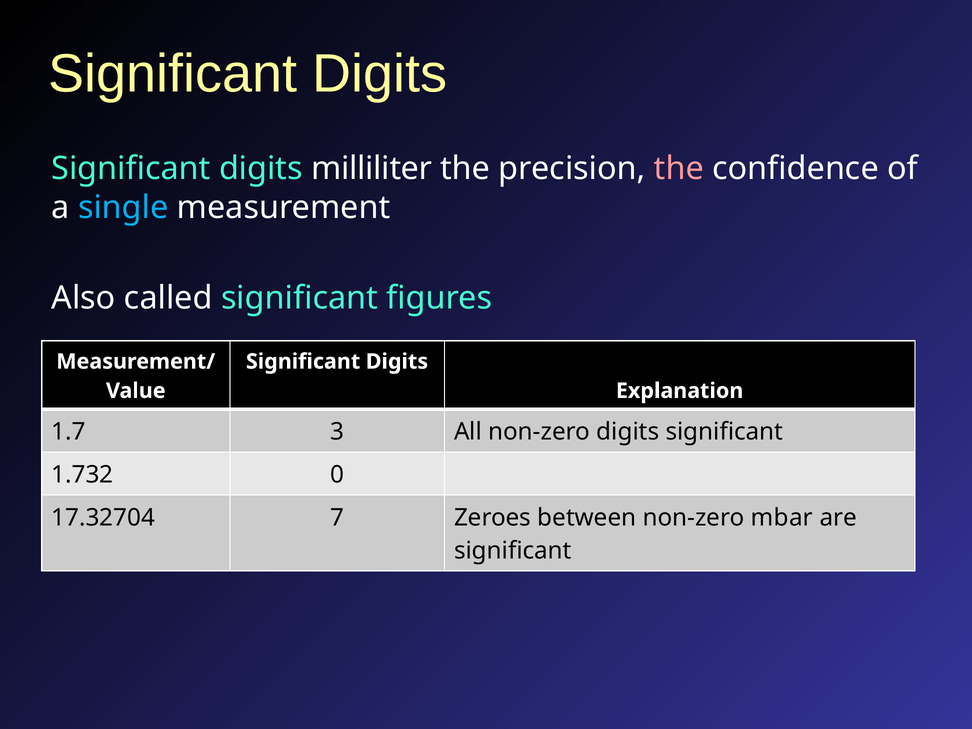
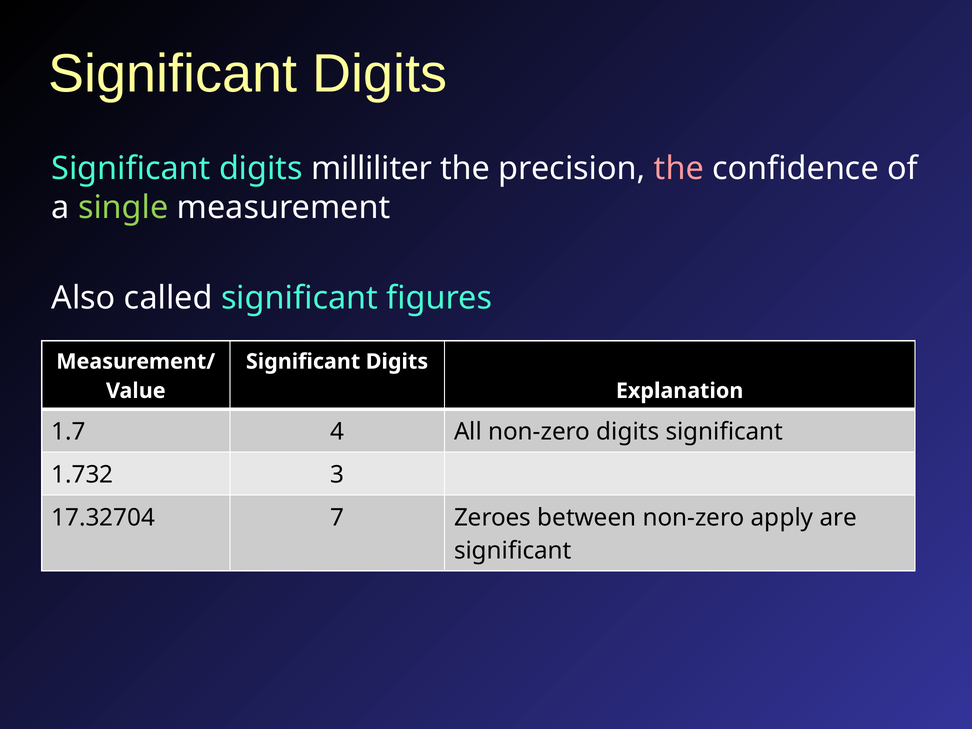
single colour: light blue -> light green (123, 208)
3: 3 -> 4 (337, 432)
0: 0 -> 3 (337, 475)
mbar: mbar -> apply (782, 518)
